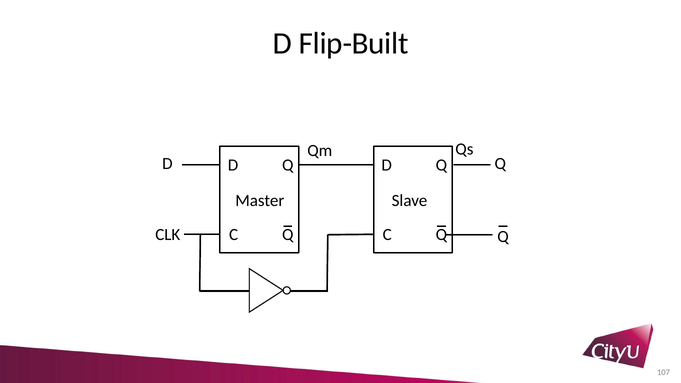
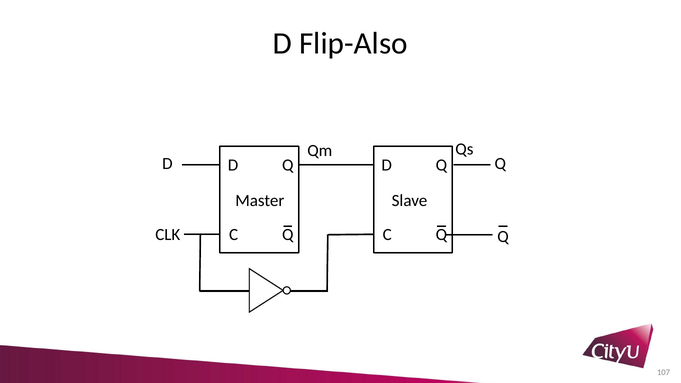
Flip-Built: Flip-Built -> Flip-Also (353, 43)
